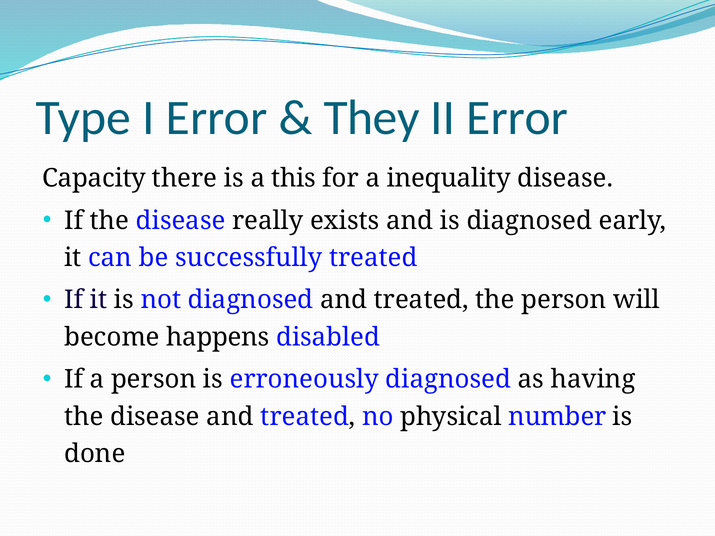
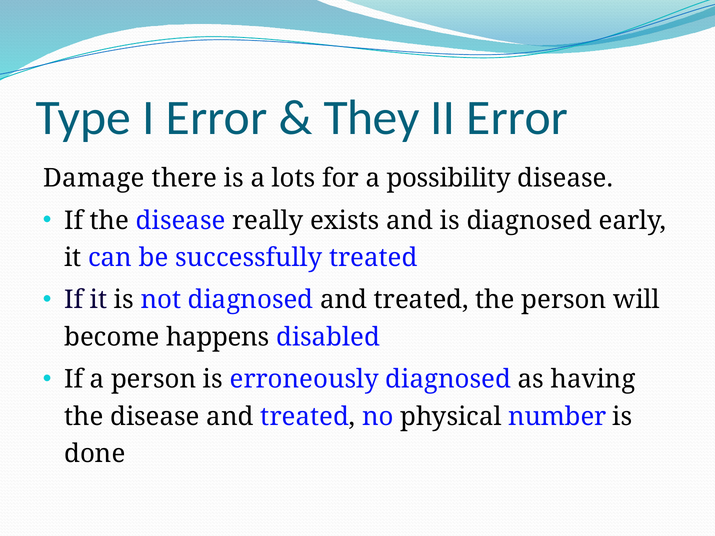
Capacity: Capacity -> Damage (94, 178)
this: this -> lots (294, 178)
inequality: inequality -> possibility (449, 178)
